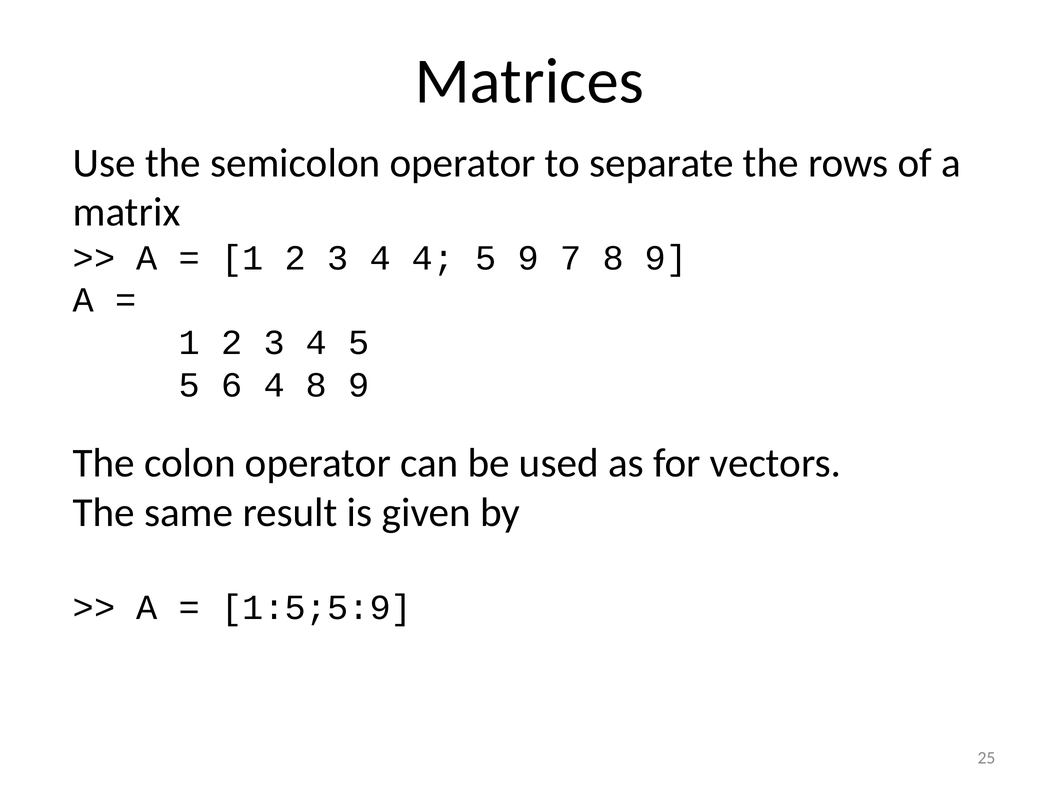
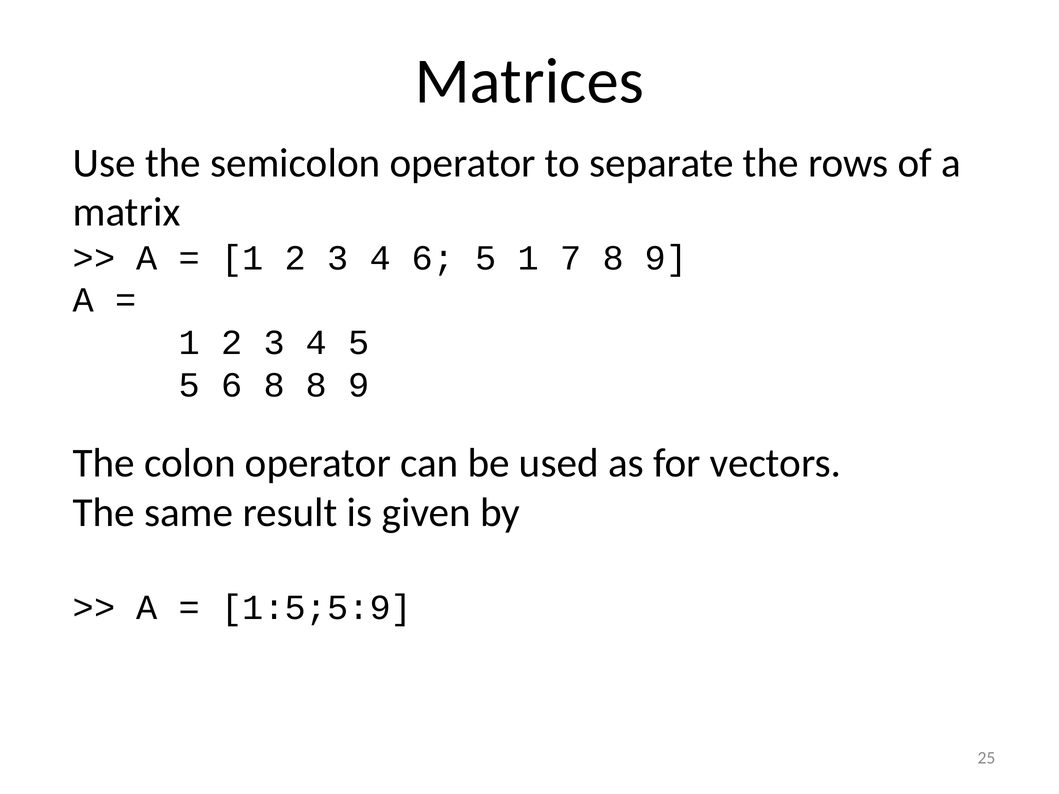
4 4: 4 -> 6 (433, 258)
5 9: 9 -> 1 (528, 258)
6 4: 4 -> 8 (274, 385)
